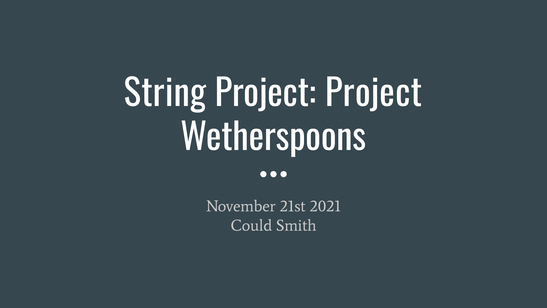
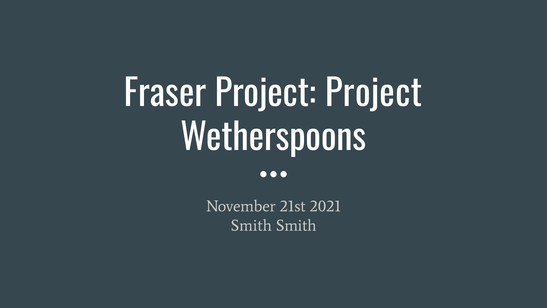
String: String -> Fraser (165, 94)
Could: Could -> Smith (251, 225)
